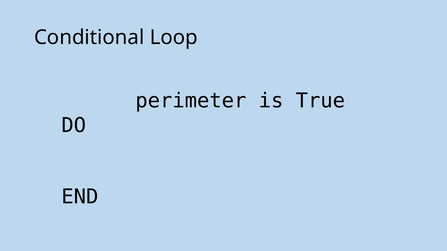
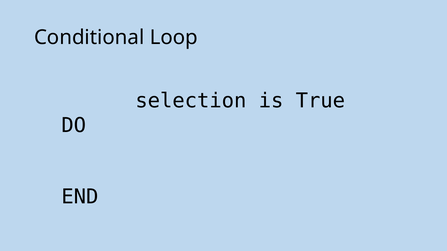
perimeter: perimeter -> selection (191, 101)
